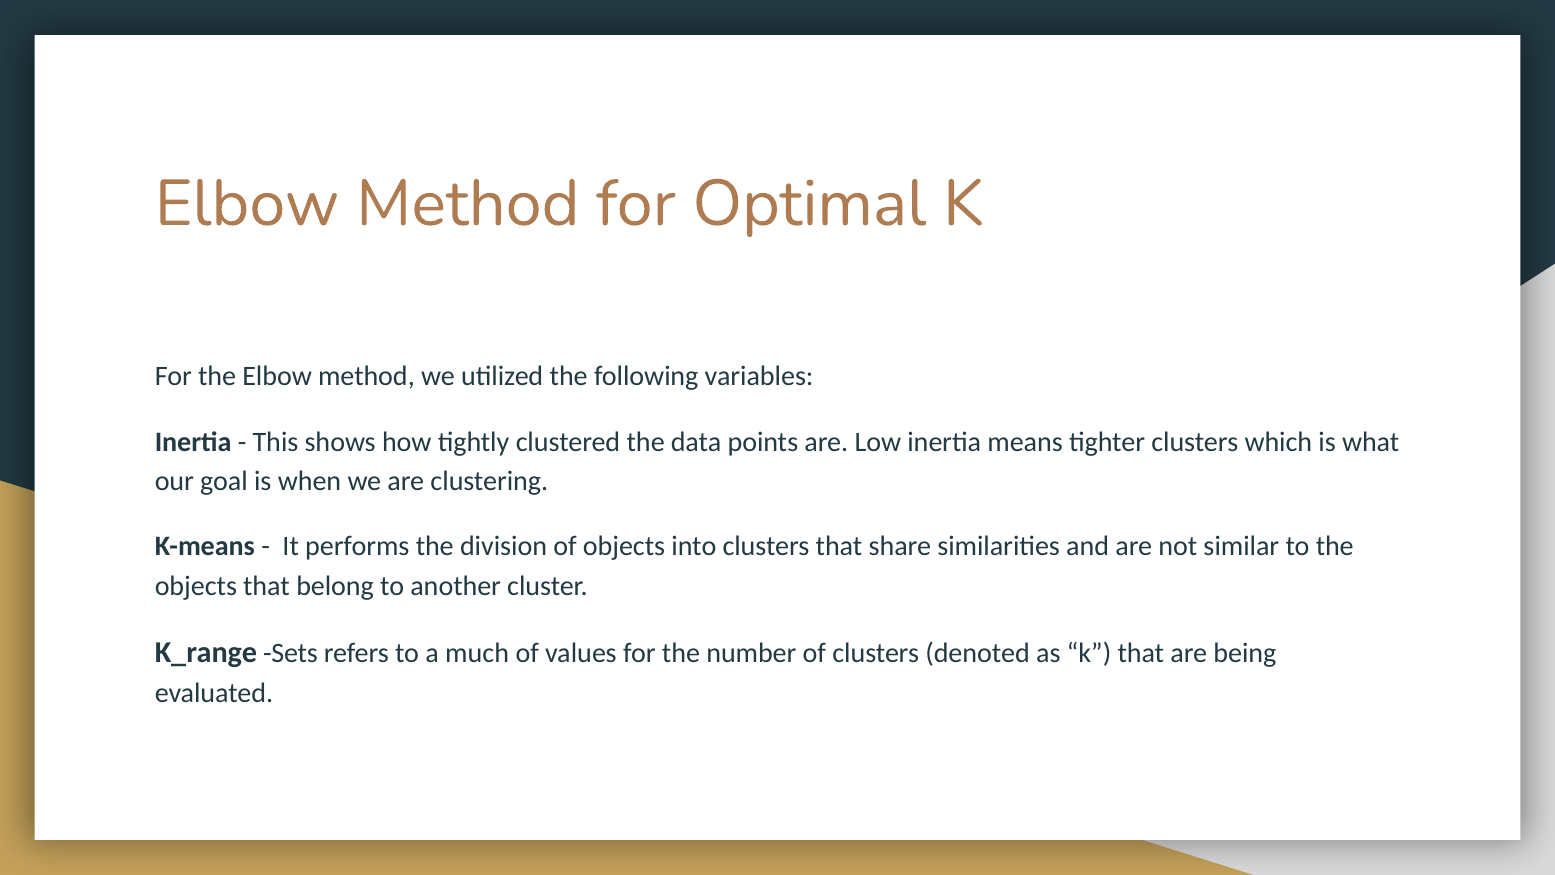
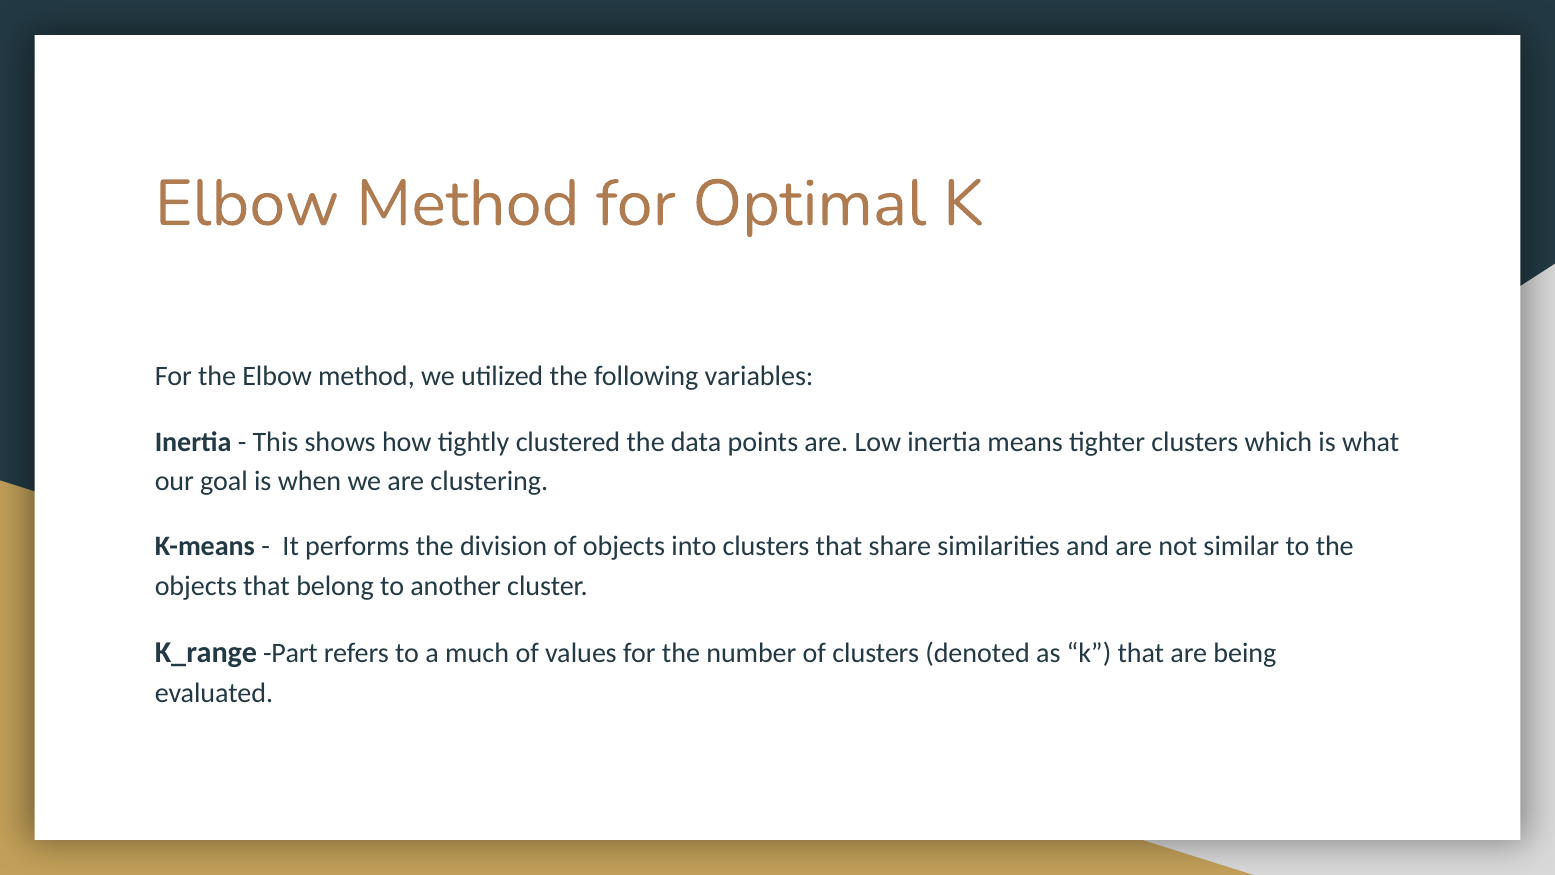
Sets: Sets -> Part (290, 653)
